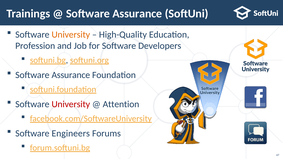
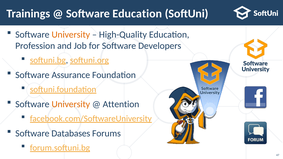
Assurance: Assurance -> Education (137, 14)
University colour: red -> orange (71, 104)
Engineers: Engineers -> Databases (71, 133)
